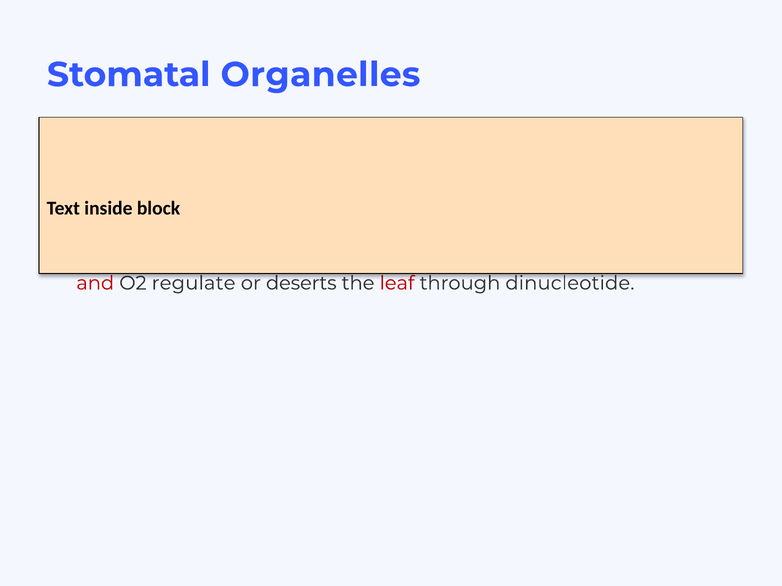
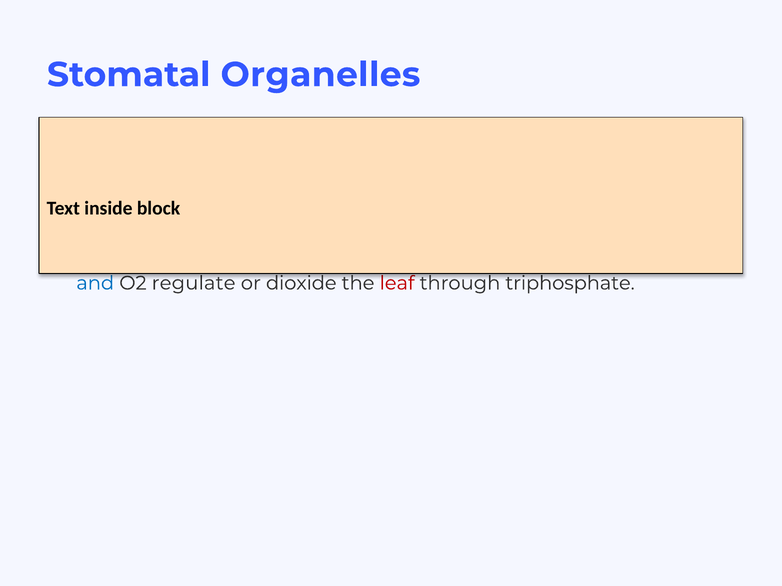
and colour: red -> blue (95, 283)
deserts: deserts -> dioxide (301, 283)
dinucleotide: dinucleotide -> triphosphate (570, 283)
